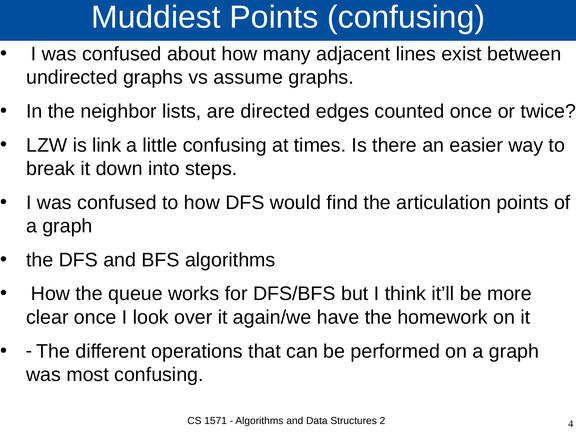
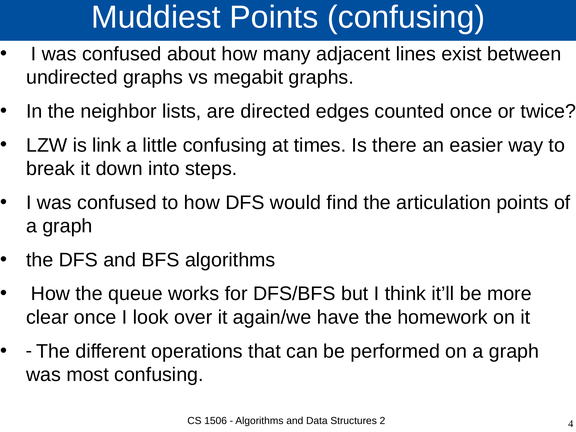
assume: assume -> megabit (248, 78)
1571: 1571 -> 1506 (216, 421)
